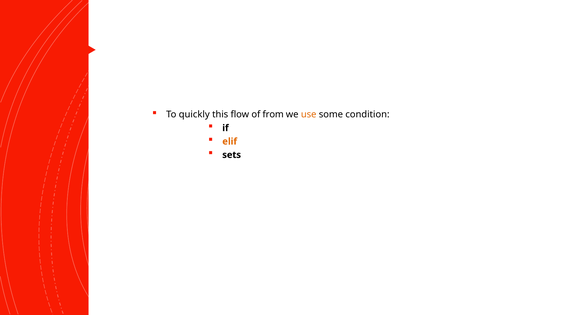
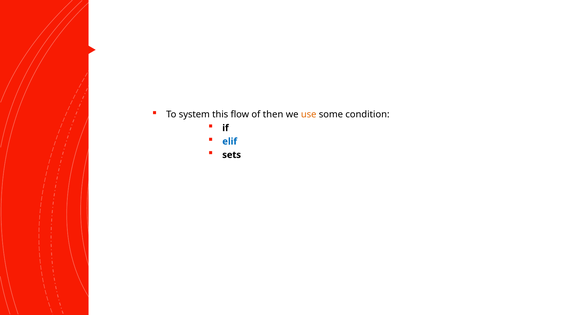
quickly: quickly -> system (194, 115)
from: from -> then (273, 115)
elif colour: orange -> blue (230, 142)
